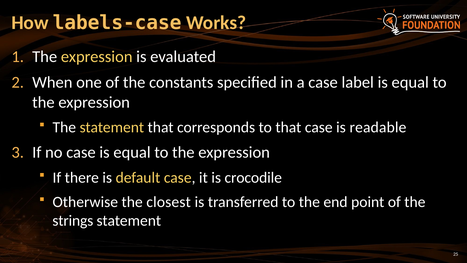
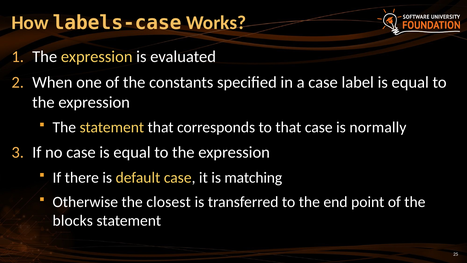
readable: readable -> normally (378, 127)
crocodile: crocodile -> matching (253, 177)
strings: strings -> blocks (73, 221)
